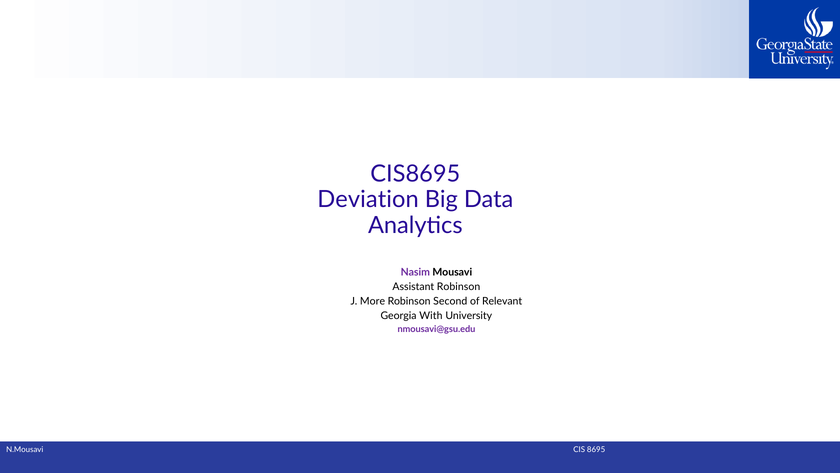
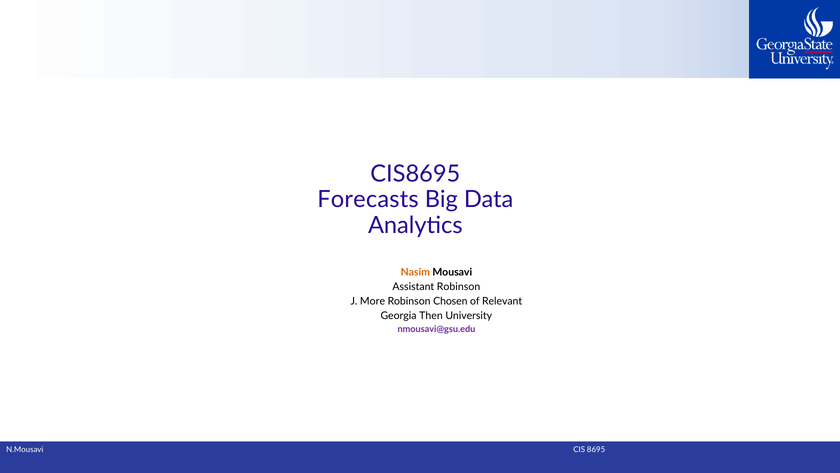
Deviation: Deviation -> Forecasts (368, 199)
Nasim colour: purple -> orange (415, 272)
Second: Second -> Chosen (450, 301)
With: With -> Then (431, 316)
